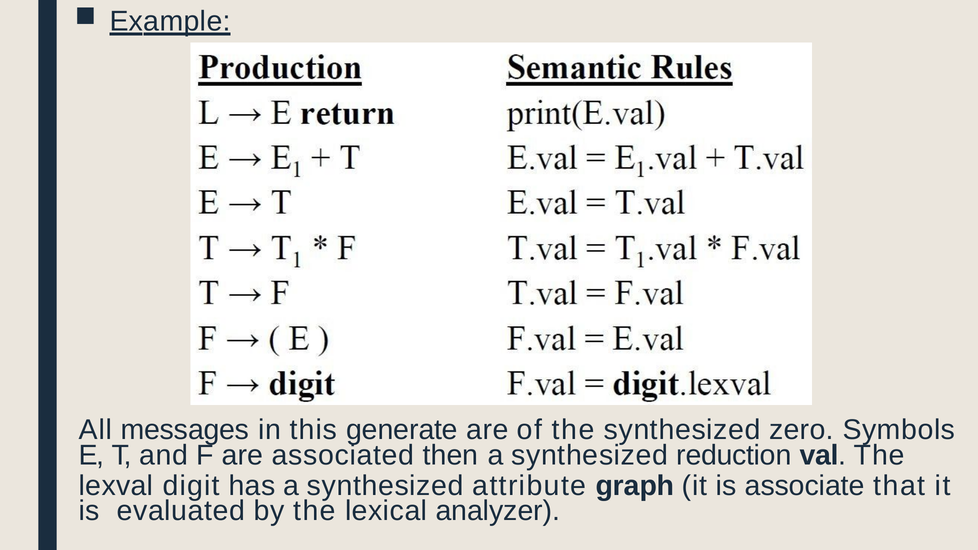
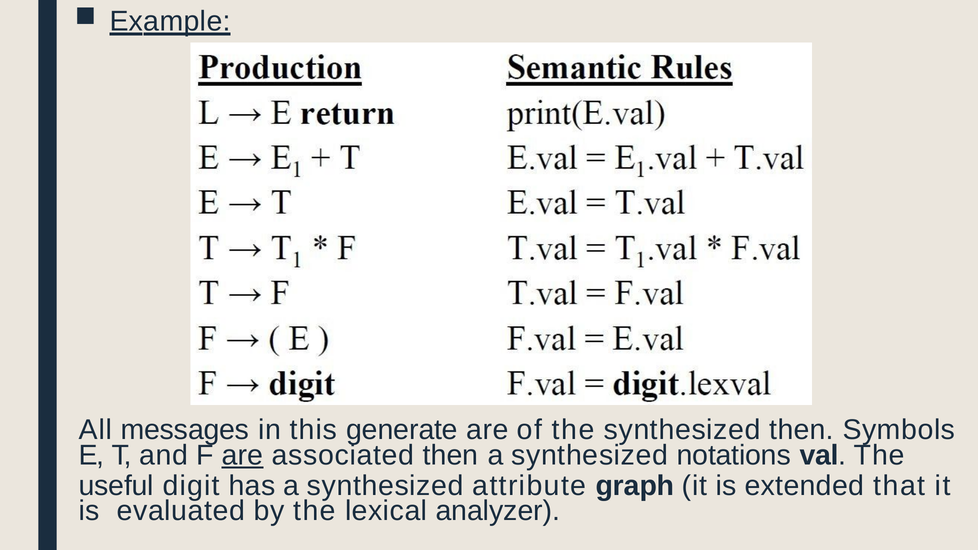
synthesized zero: zero -> then (802, 430)
are underline: none -> present (242, 455)
reduction: reduction -> notations (734, 455)
lexval: lexval -> useful (116, 486)
associate: associate -> extended (804, 486)
